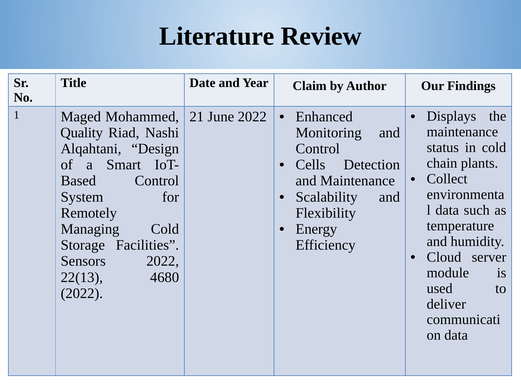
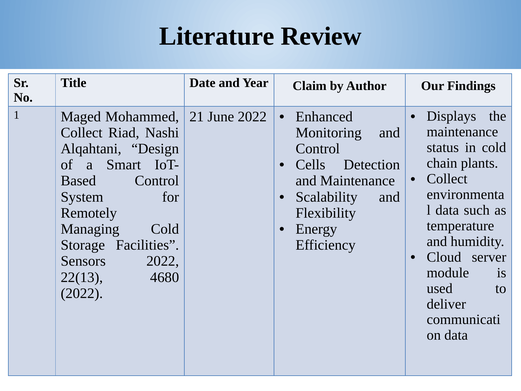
Quality: Quality -> Collect (82, 133)
